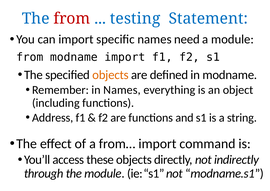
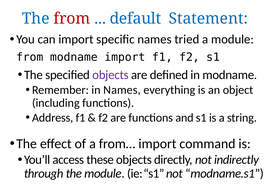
testing: testing -> default (135, 19)
need: need -> tried (187, 39)
objects colour: orange -> purple (111, 75)
